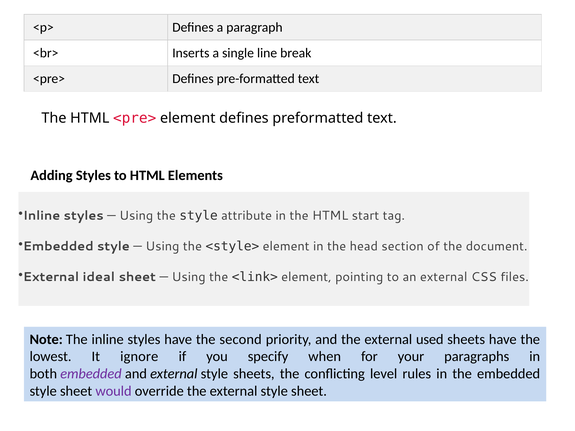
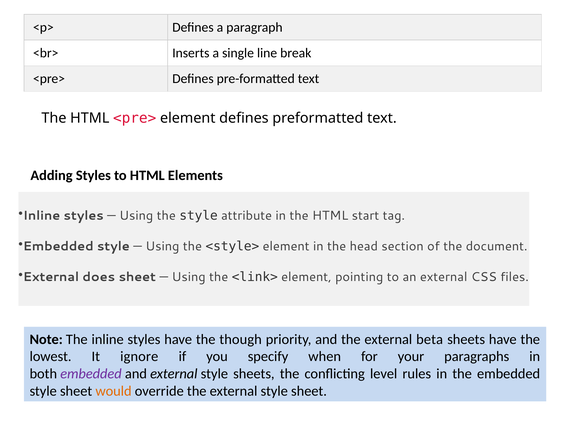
ideal: ideal -> does (99, 277)
second: second -> though (241, 339)
used: used -> beta (430, 339)
would colour: purple -> orange (113, 391)
